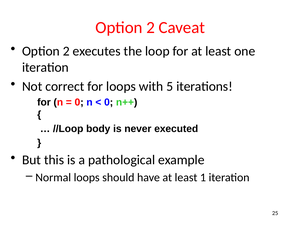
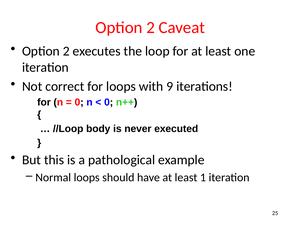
5: 5 -> 9 (170, 86)
